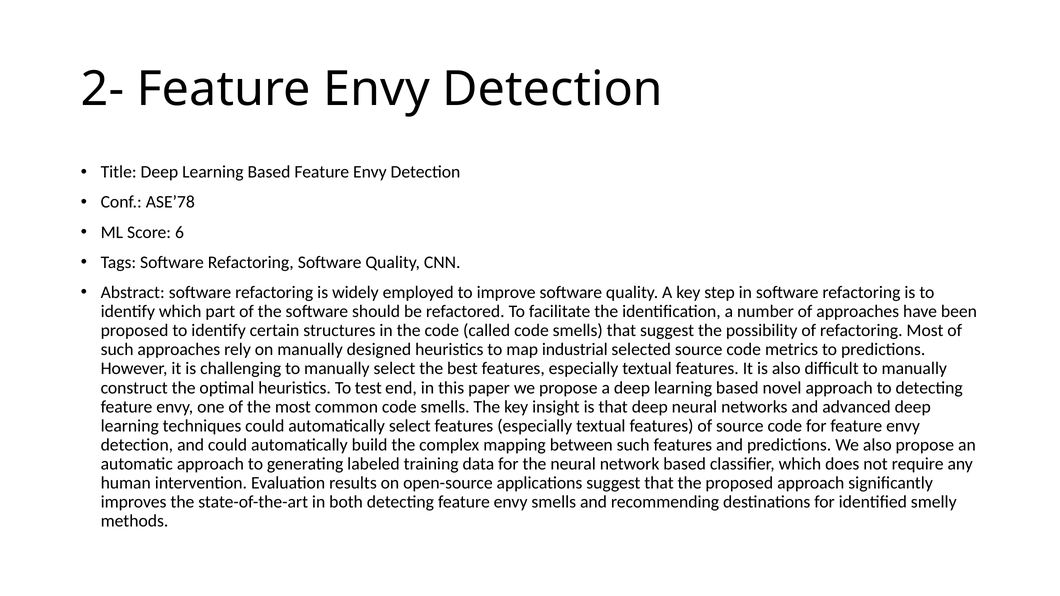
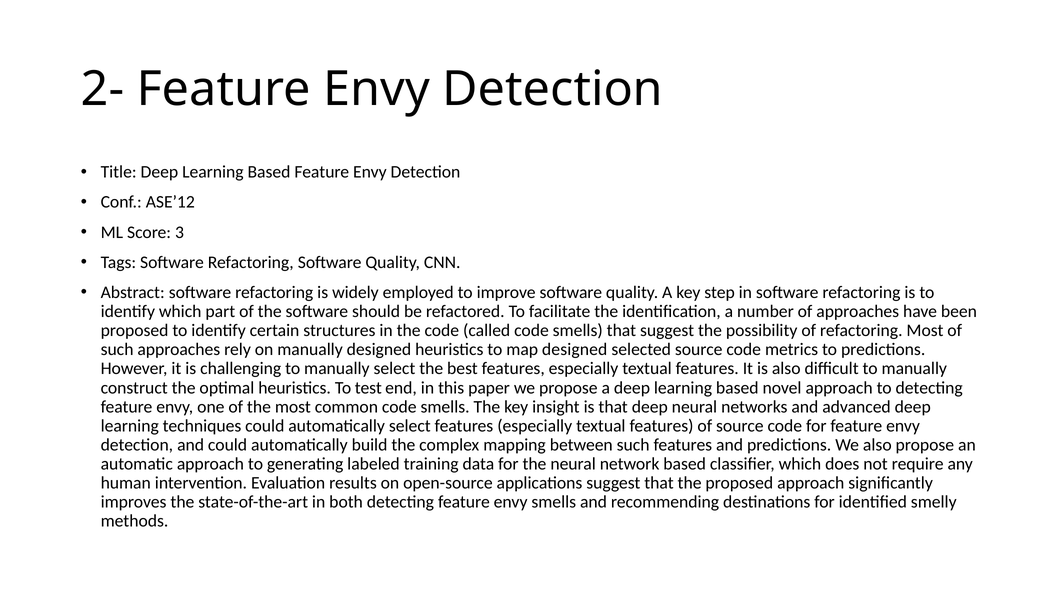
ASE’78: ASE’78 -> ASE’12 (170, 202)
6: 6 -> 3 (180, 232)
map industrial: industrial -> designed (575, 350)
